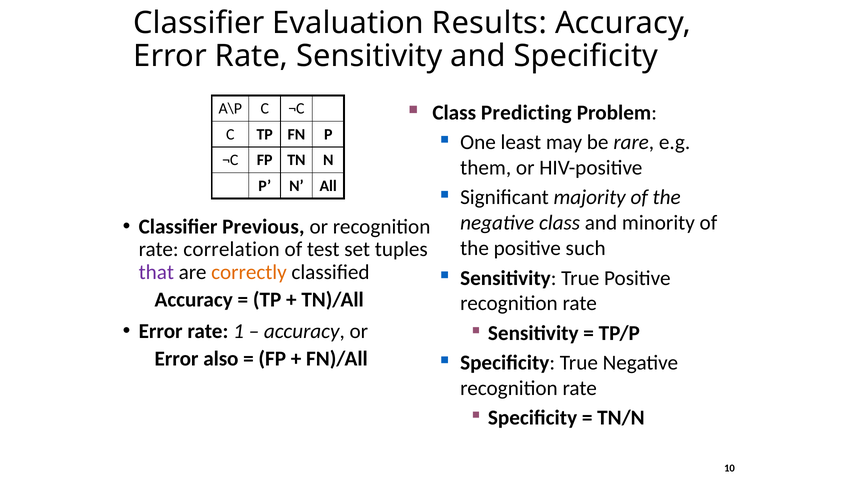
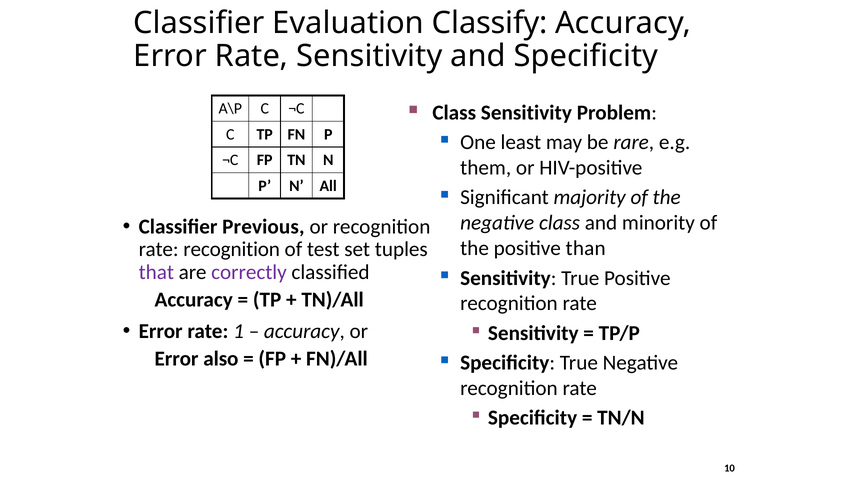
Results: Results -> Classify (490, 23)
Class Predicting: Predicting -> Sensitivity (526, 113)
such: such -> than (586, 248)
rate correlation: correlation -> recognition (232, 249)
correctly colour: orange -> purple (249, 272)
